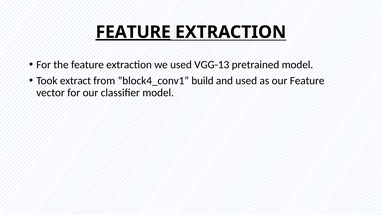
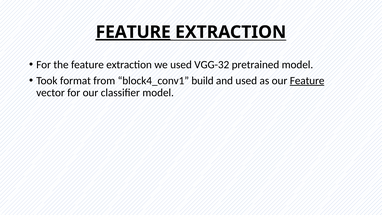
VGG-13: VGG-13 -> VGG-32 (212, 65)
extract: extract -> format (75, 81)
Feature underline: none -> present (307, 81)
